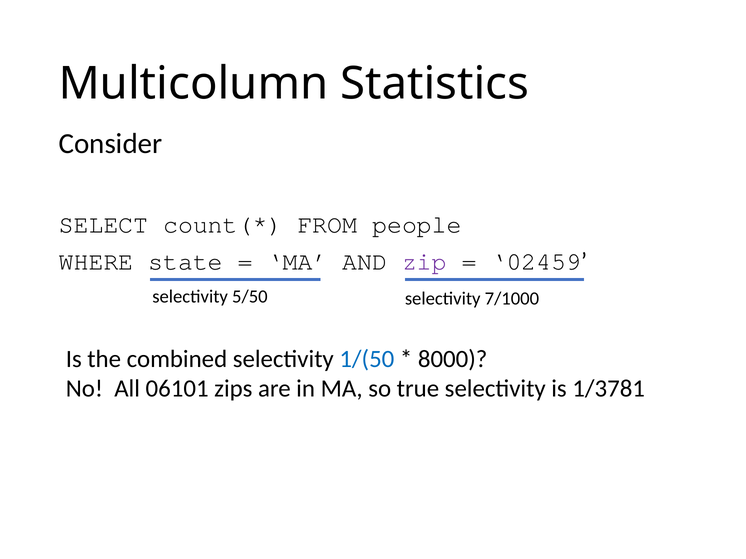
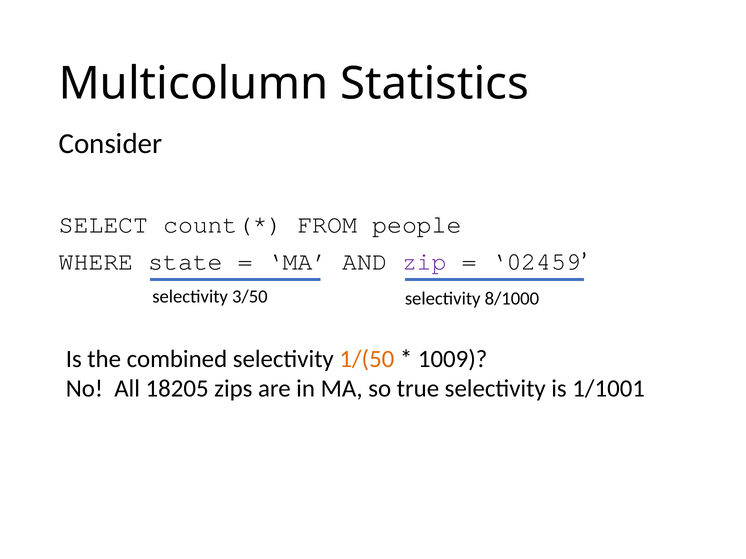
5/50: 5/50 -> 3/50 (250, 297)
7/1000: 7/1000 -> 8/1000 (512, 299)
1/(50 colour: blue -> orange (367, 359)
8000: 8000 -> 1009 (453, 359)
06101: 06101 -> 18205 (177, 389)
1/3781: 1/3781 -> 1/1001 (609, 389)
